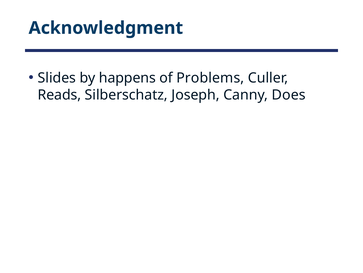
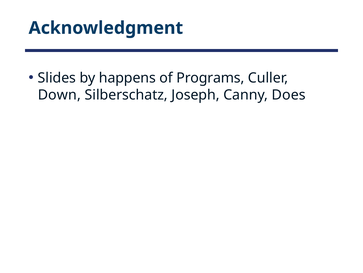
Problems: Problems -> Programs (210, 78)
Reads: Reads -> Down (59, 95)
